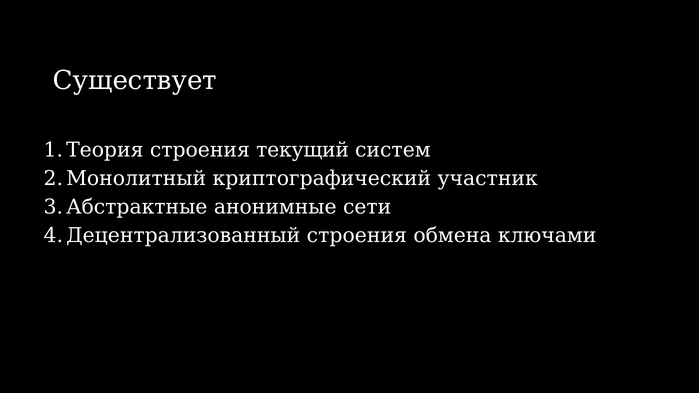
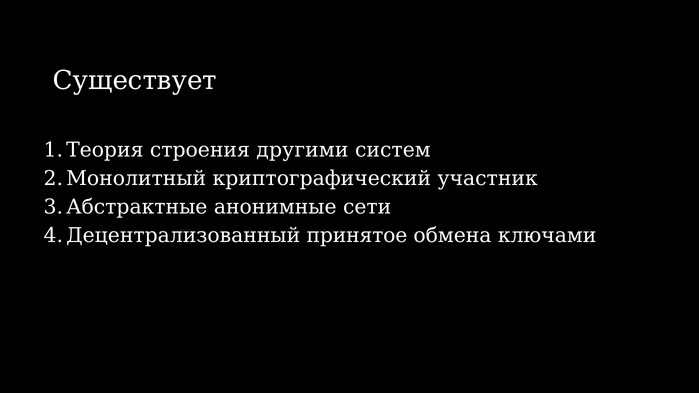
текущий: текущий -> другими (302, 150)
строения: строения -> принятое (357, 236)
